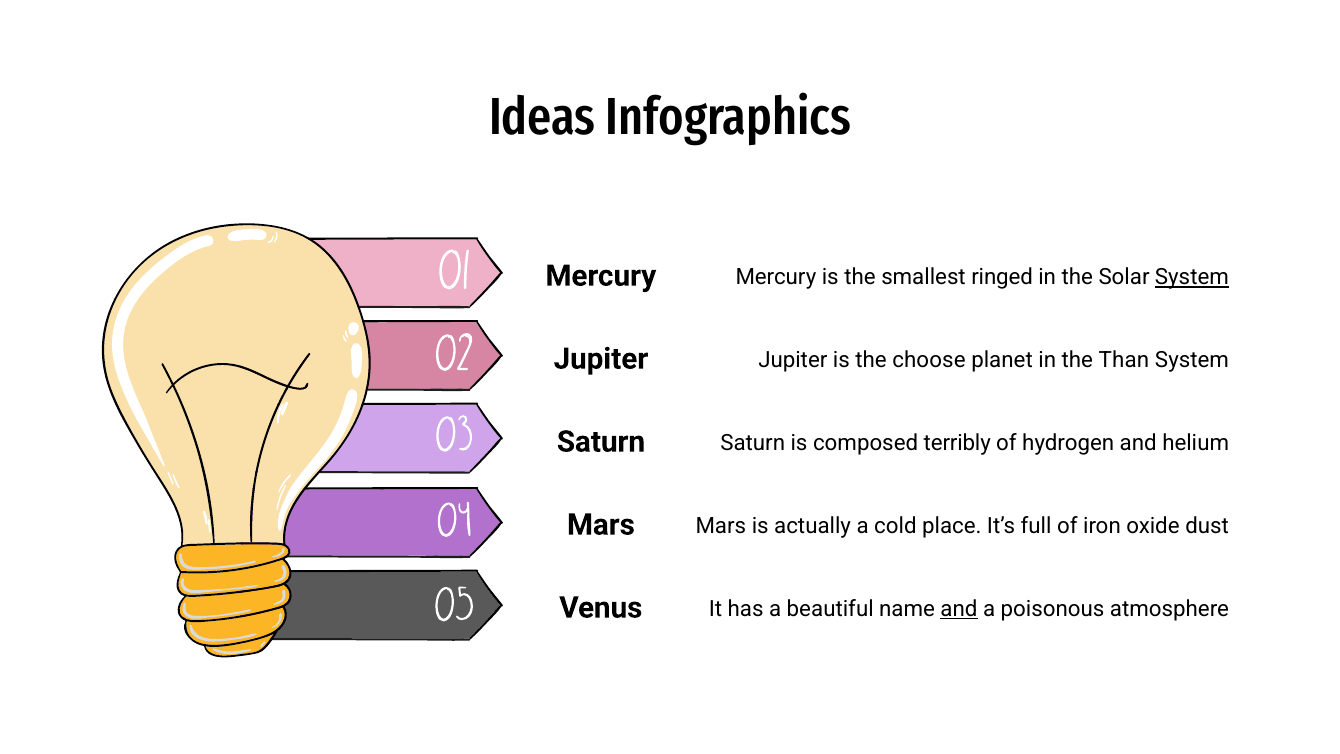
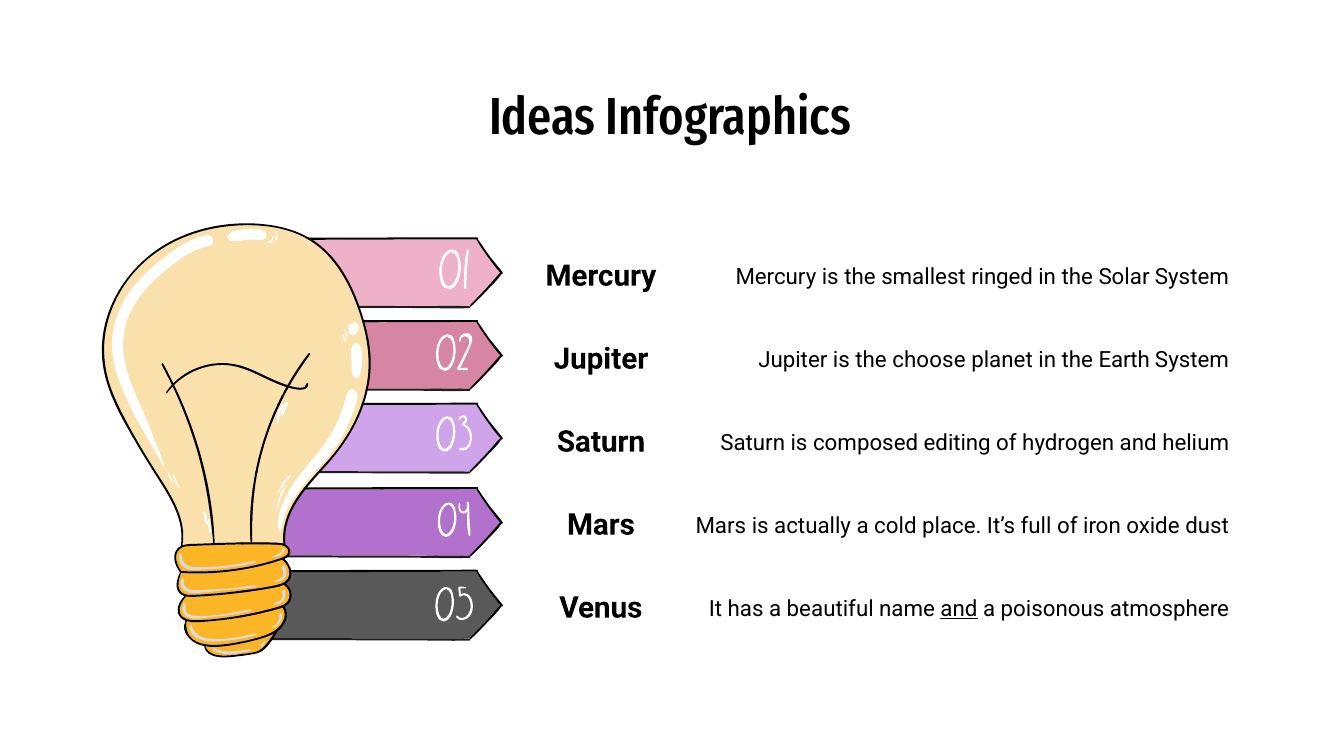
System underline: present -> none (1192, 277)
Than: Than -> Earth (1124, 360)
terribly: terribly -> editing (957, 443)
